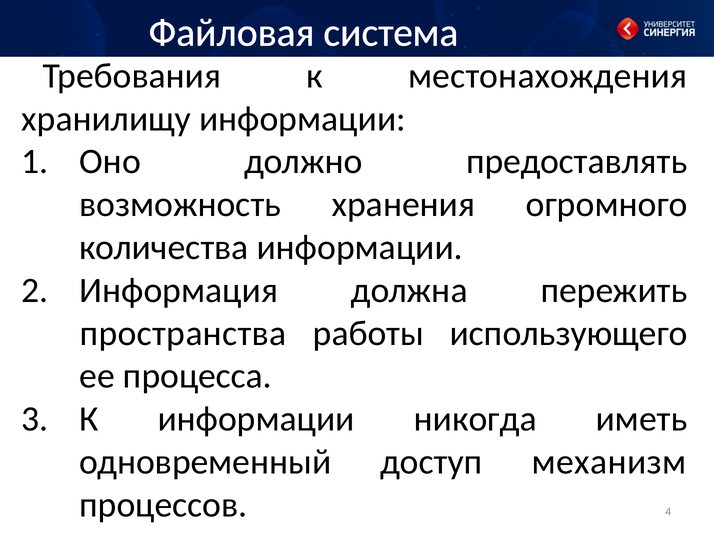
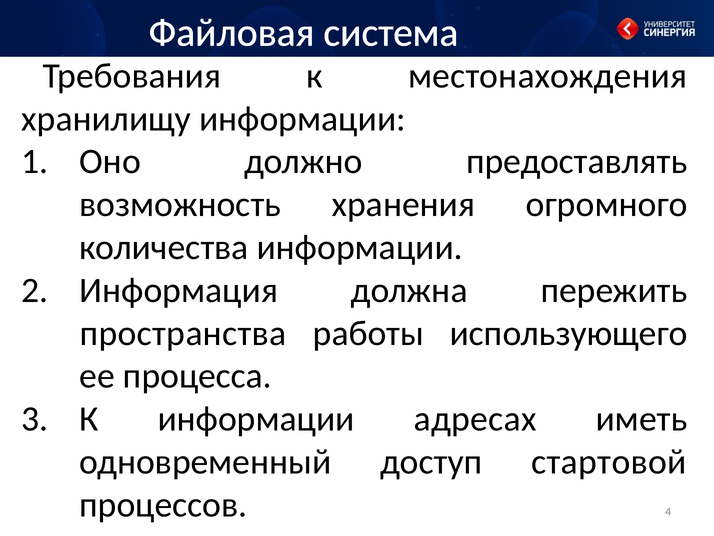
никогда: никогда -> адресах (475, 419)
механизм: механизм -> стартовой (609, 461)
